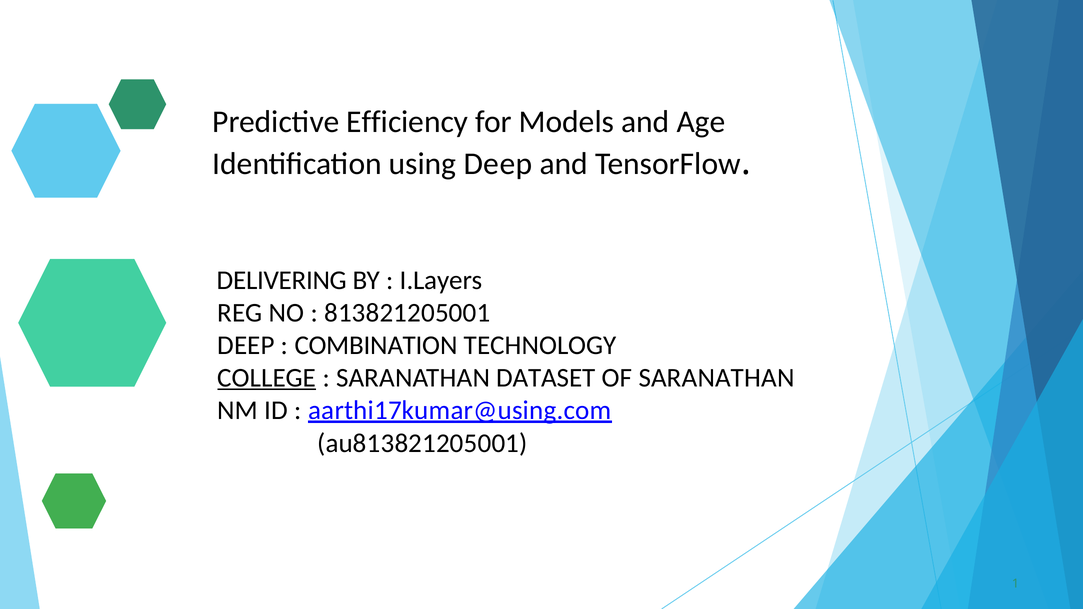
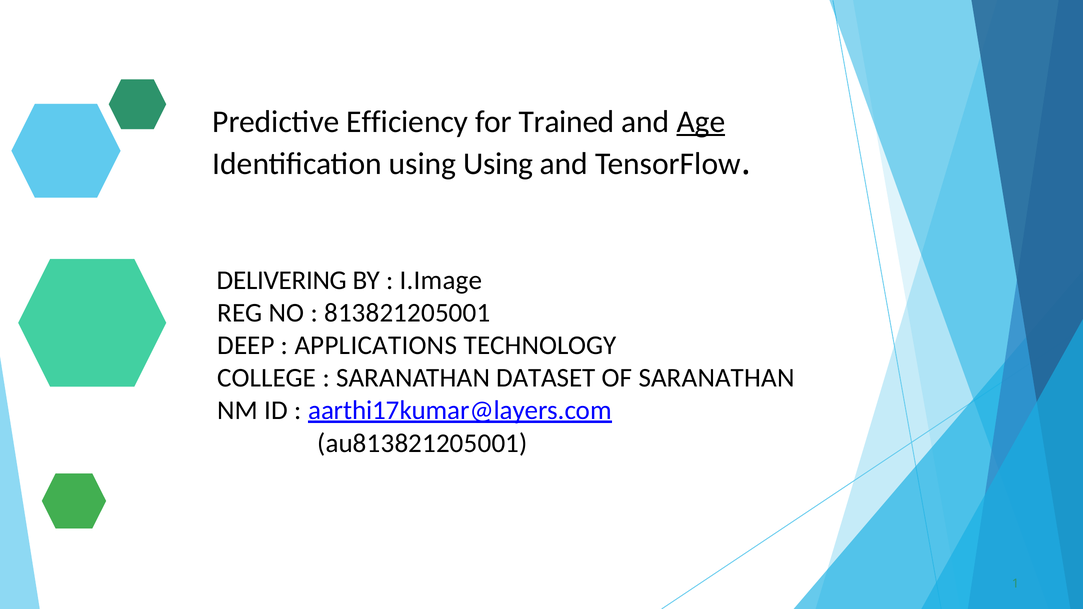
Models: Models -> Trained (567, 122)
Age underline: none -> present (701, 122)
using Deep: Deep -> Using (498, 164)
I.Layers: I.Layers -> I.Image (441, 280)
COMBINATION: COMBINATION -> APPLICATIONS (376, 345)
COLLEGE underline: present -> none (267, 378)
aarthi17kumar@using.com: aarthi17kumar@using.com -> aarthi17kumar@layers.com (460, 410)
